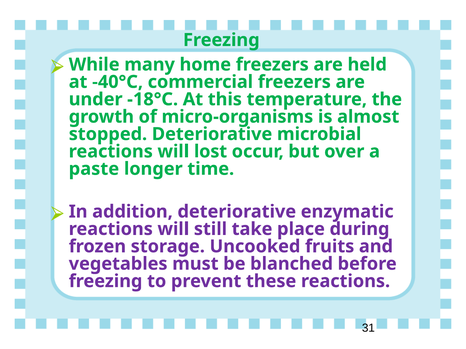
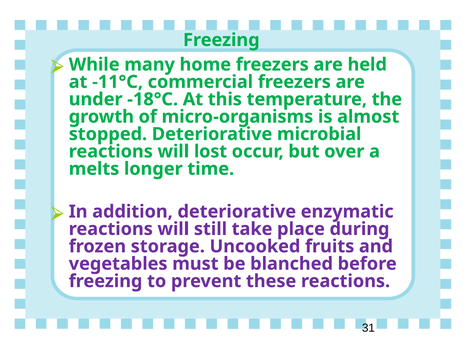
-40°C: -40°C -> -11°C (118, 82)
paste: paste -> melts (94, 169)
